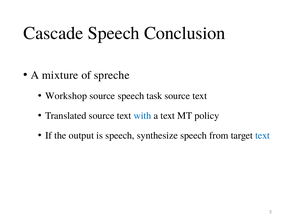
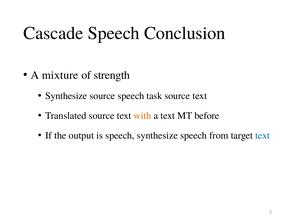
spreche: spreche -> strength (112, 75)
Workshop: Workshop -> Synthesize (66, 96)
with colour: blue -> orange (142, 115)
policy: policy -> before (207, 115)
